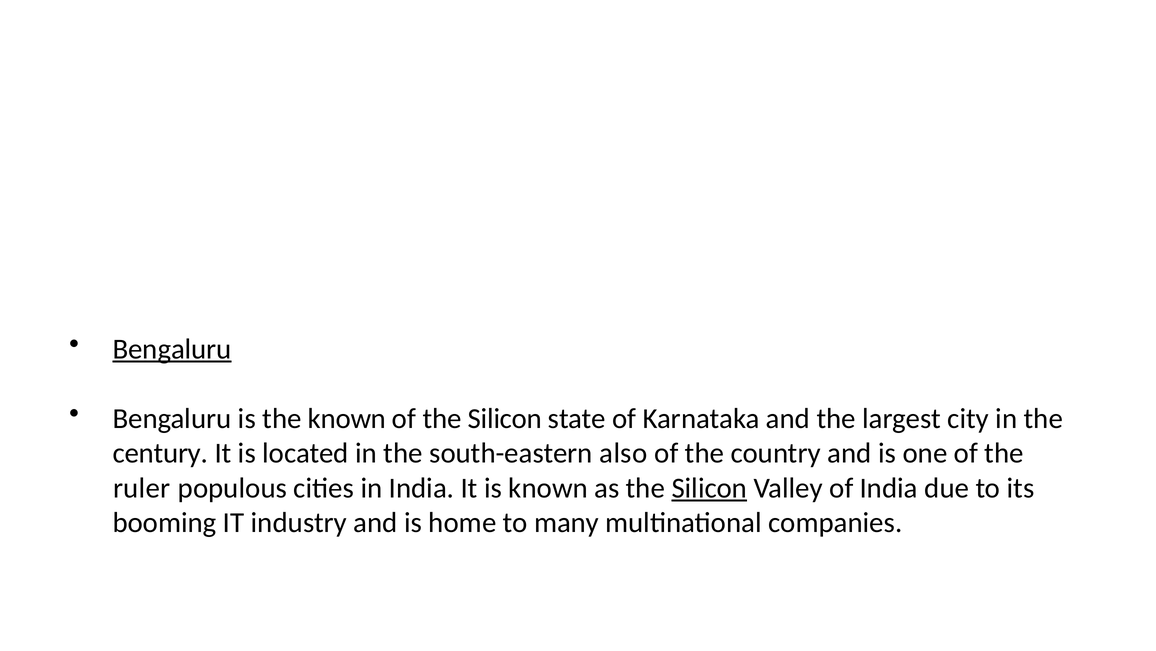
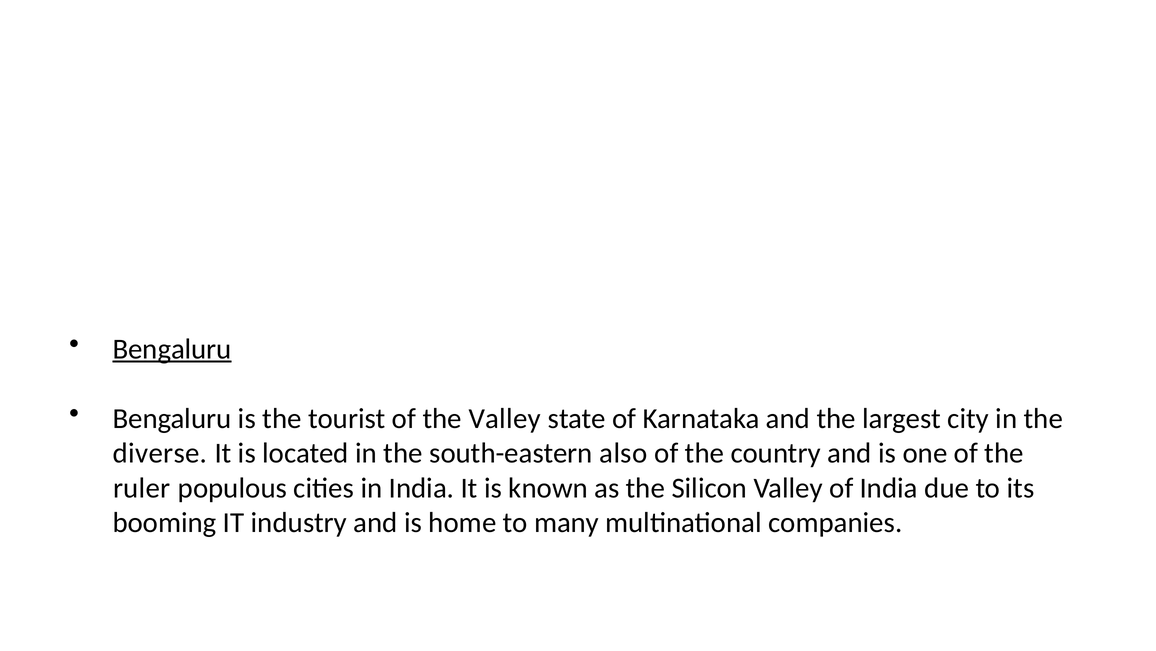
the known: known -> tourist (347, 418)
of the Silicon: Silicon -> Valley (505, 418)
century: century -> diverse (160, 453)
Silicon underline: present -> none (709, 487)
